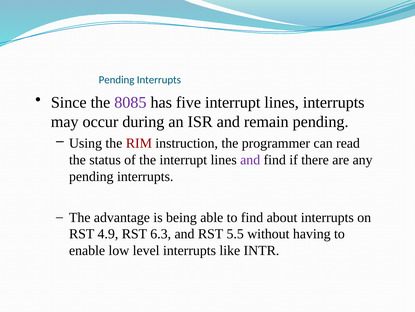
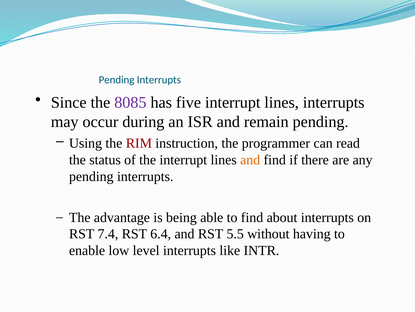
and colour: purple -> orange (250, 159)
4.9: 4.9 -> 7.4 (108, 234)
6.3: 6.3 -> 6.4 (161, 234)
